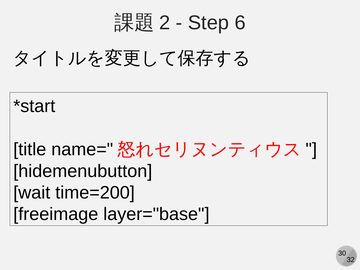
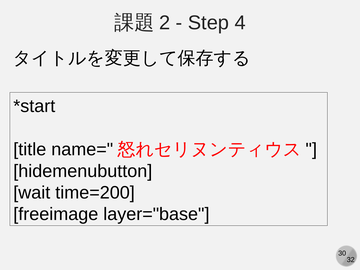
6: 6 -> 4 (240, 23)
